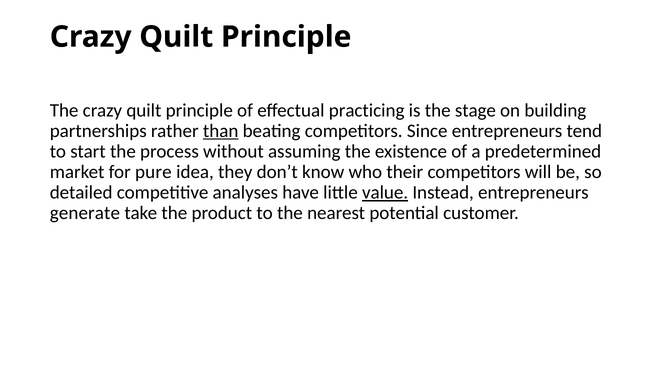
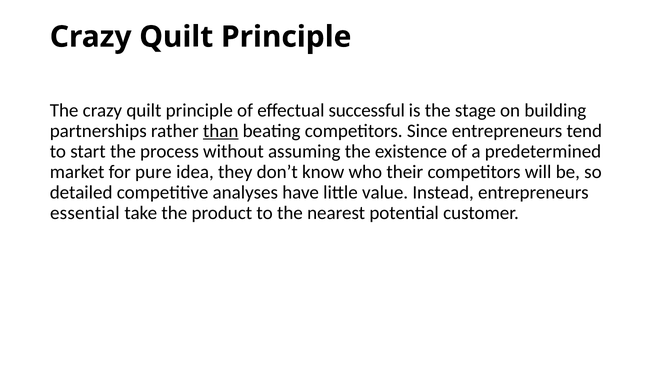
practicing: practicing -> successful (367, 110)
value underline: present -> none (385, 193)
generate: generate -> essential (85, 213)
